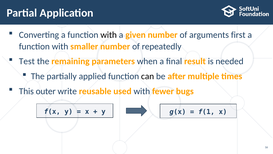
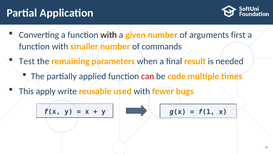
repeatedly: repeatedly -> commands (162, 46)
can colour: black -> red (148, 76)
after: after -> code (177, 76)
outer: outer -> apply (46, 91)
